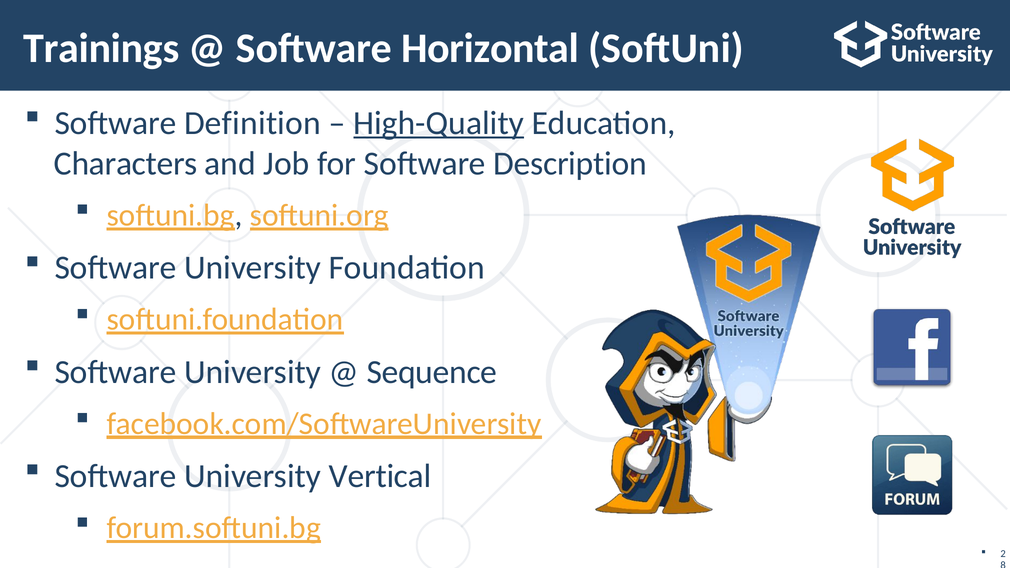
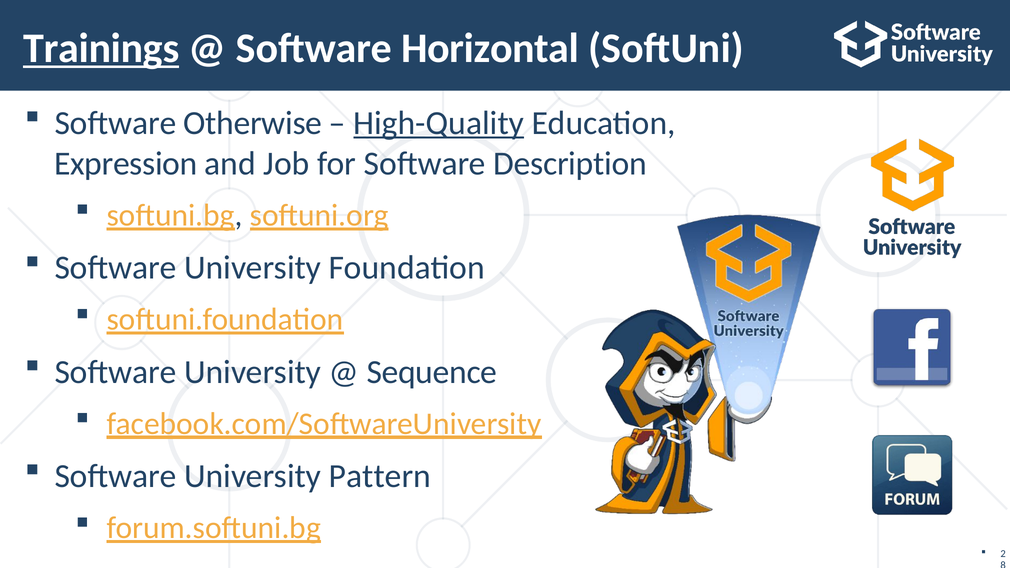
Trainings underline: none -> present (101, 49)
Definition: Definition -> Otherwise (253, 123)
Characters: Characters -> Expression (126, 164)
Vertical: Vertical -> Pattern (380, 476)
